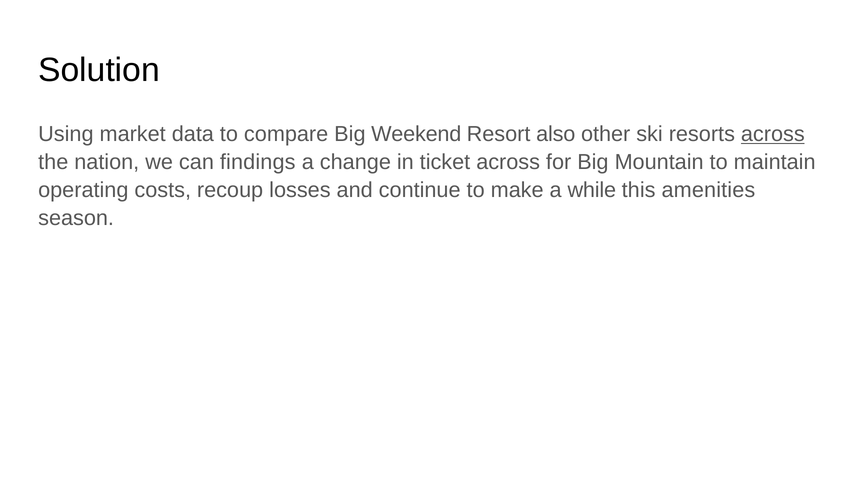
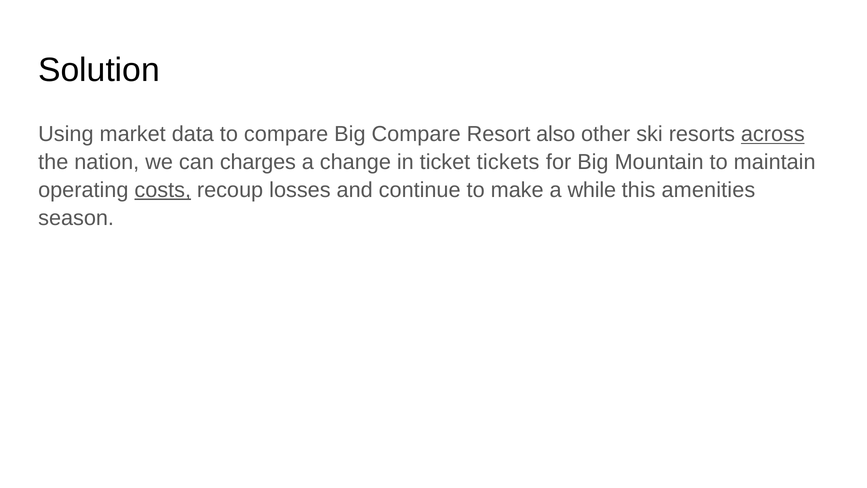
Big Weekend: Weekend -> Compare (416, 134)
findings: findings -> charges (258, 162)
ticket across: across -> tickets (508, 162)
costs underline: none -> present (163, 190)
